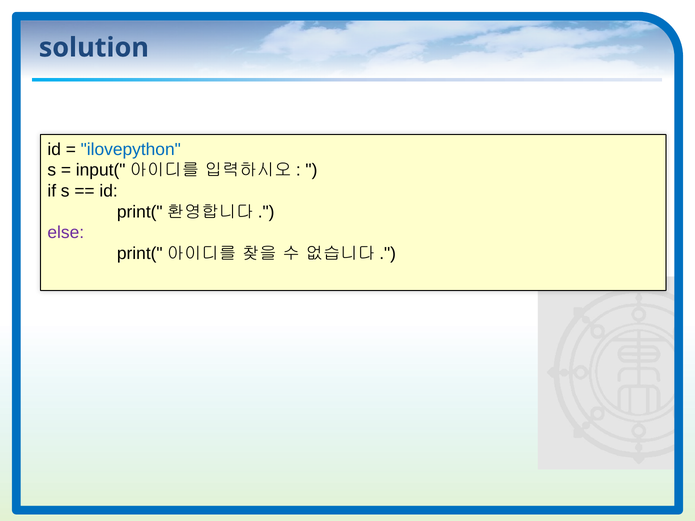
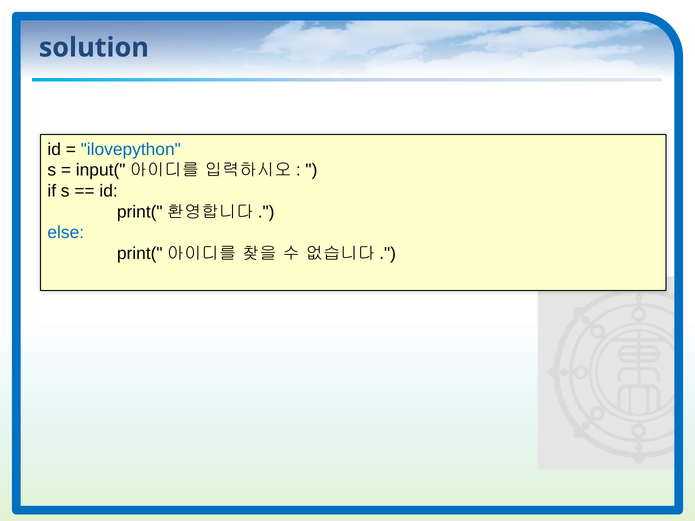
else colour: purple -> blue (66, 233)
